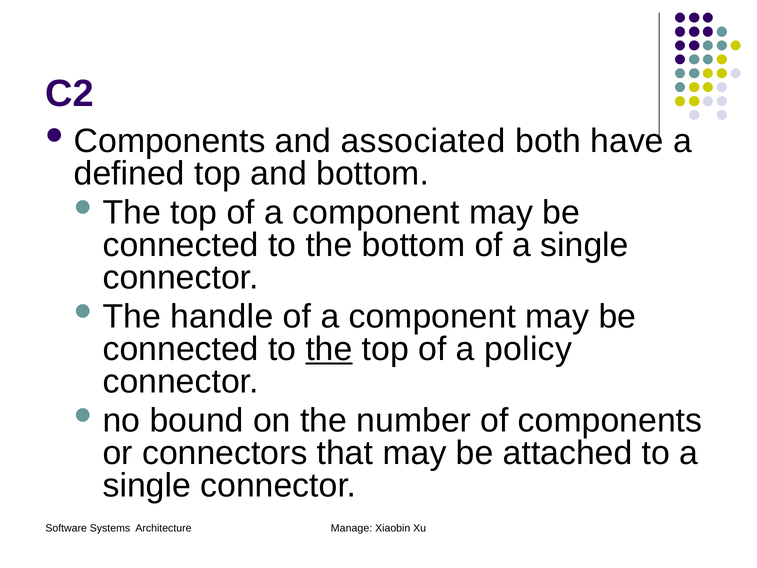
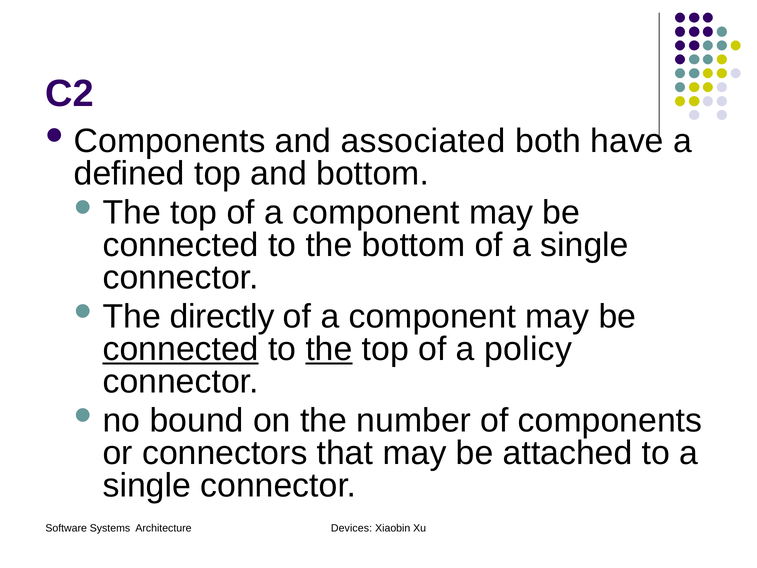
handle: handle -> directly (222, 317)
connected underline: none -> present (181, 349)
Manage: Manage -> Devices (352, 528)
